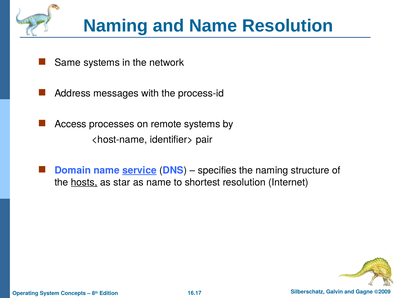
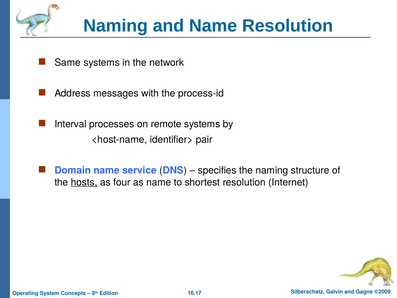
Access: Access -> Interval (70, 124)
service underline: present -> none (139, 170)
star: star -> four (122, 182)
